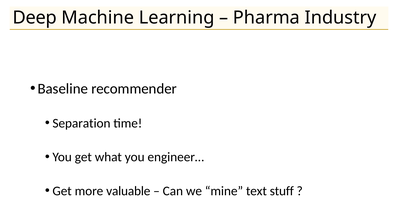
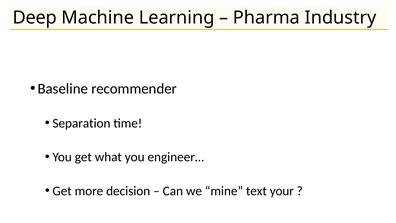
valuable: valuable -> decision (128, 191)
stuff: stuff -> your (282, 191)
